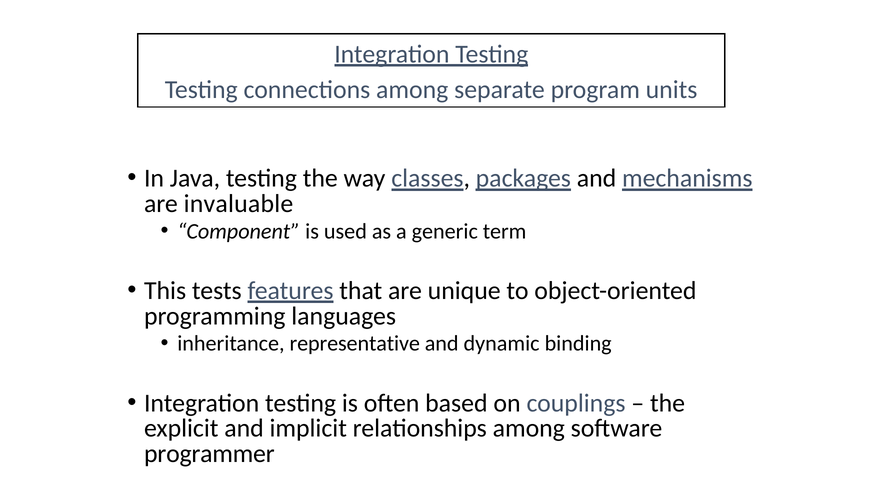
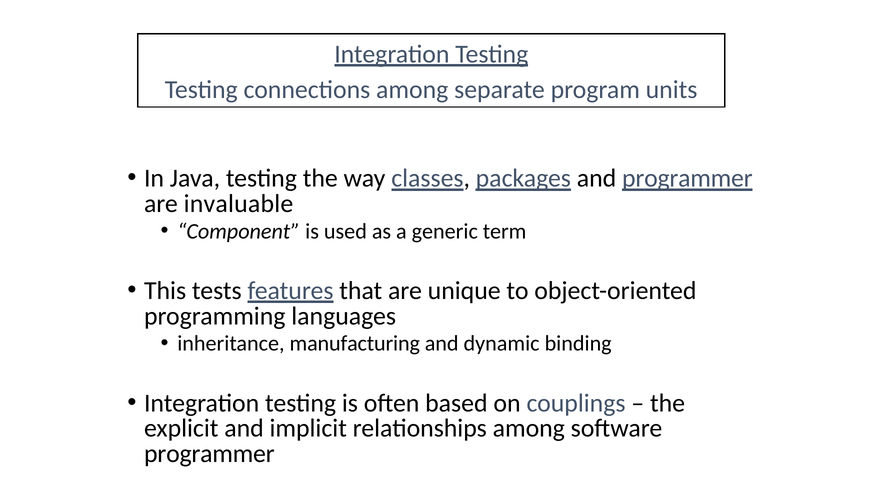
and mechanisms: mechanisms -> programmer (687, 178)
representative: representative -> manufacturing (355, 343)
